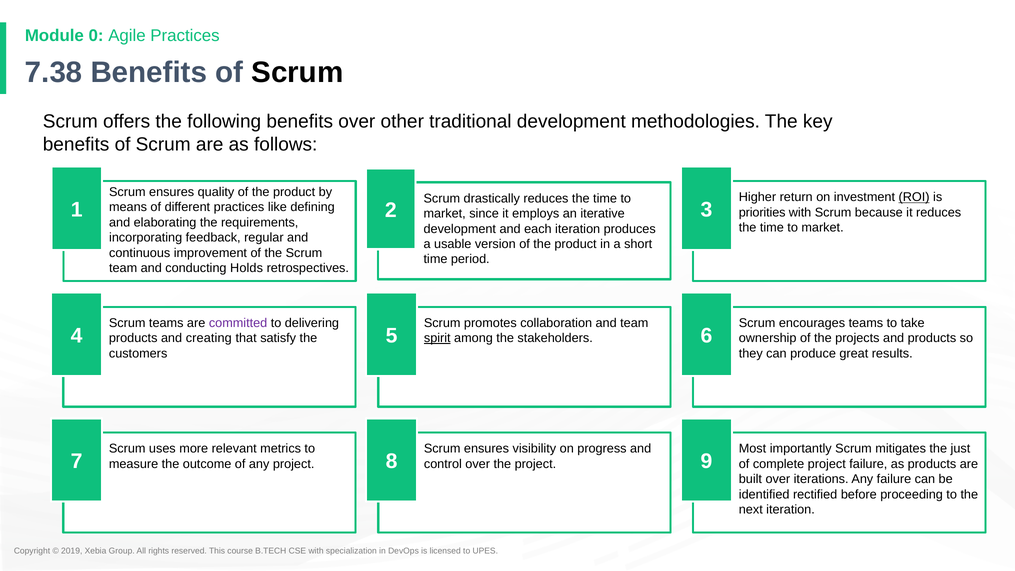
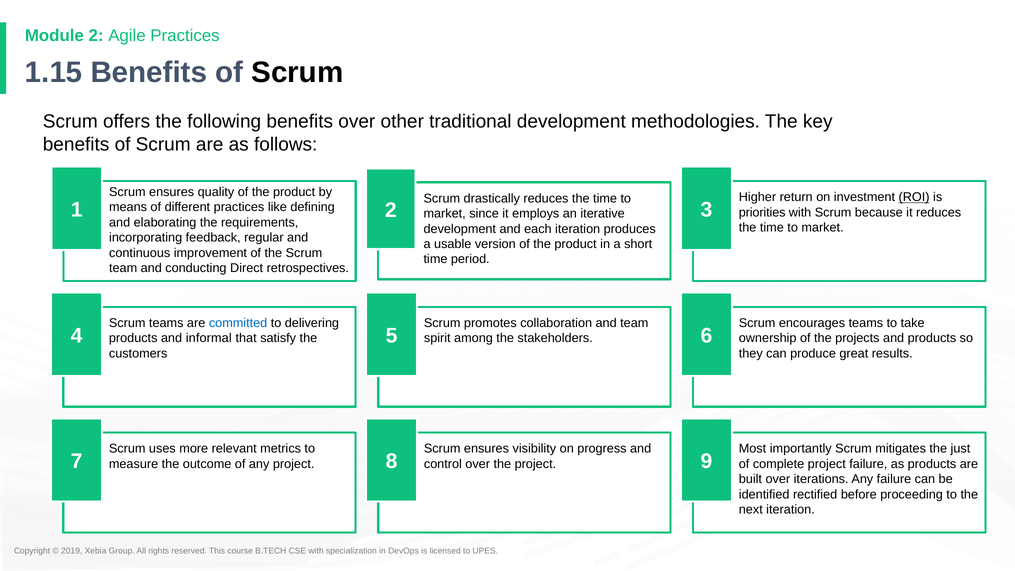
0: 0 -> 2 (96, 36)
7.38: 7.38 -> 1.15 (54, 72)
Holds: Holds -> Direct (247, 268)
committed colour: purple -> blue (238, 323)
creating: creating -> informal (209, 338)
spirit underline: present -> none (437, 338)
